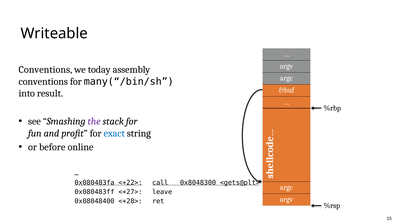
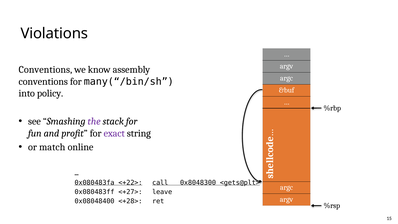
Writeable: Writeable -> Violations (54, 33)
today: today -> know (99, 70)
result: result -> policy (50, 93)
exact colour: blue -> purple (114, 133)
before: before -> match (52, 147)
